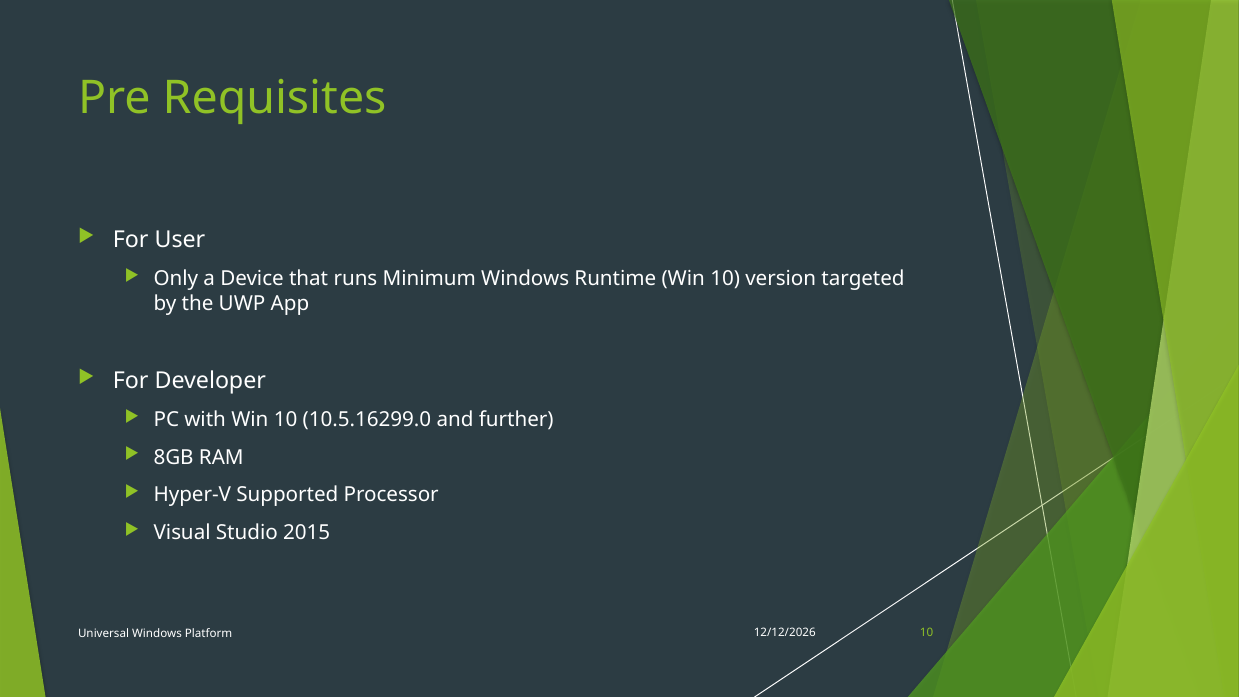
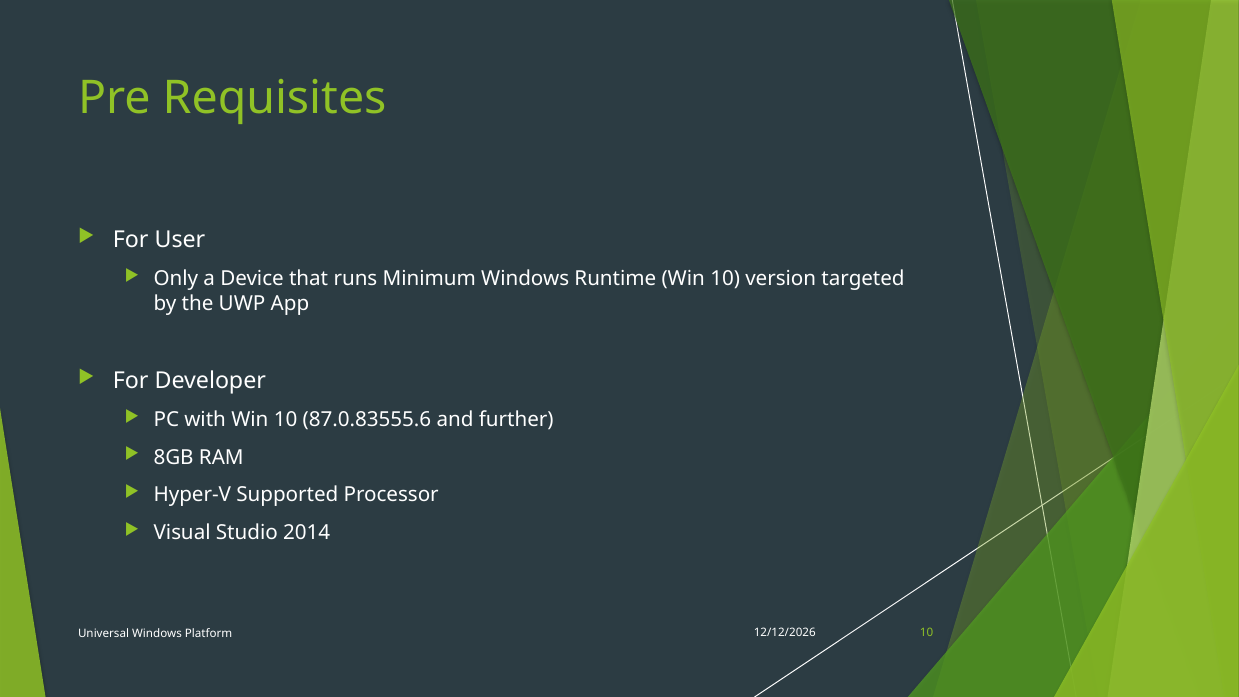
10.5.16299.0: 10.5.16299.0 -> 87.0.83555.6 (367, 420)
2015: 2015 -> 2014 (307, 533)
